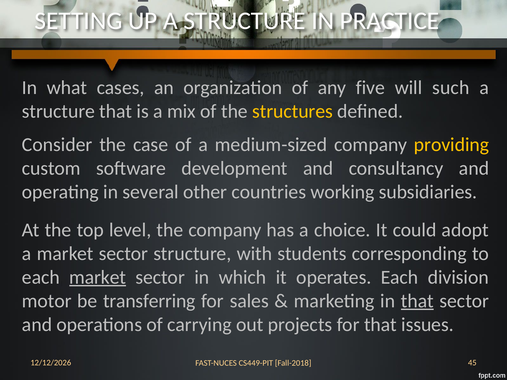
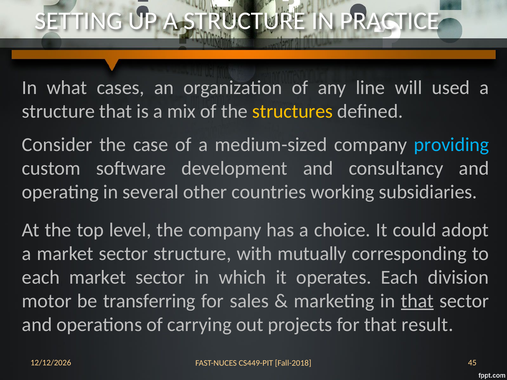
five: five -> line (370, 88)
such: such -> used (451, 88)
providing colour: yellow -> light blue (452, 145)
students: students -> mutually (312, 254)
market underline: present -> none (98, 277)
issues: issues -> result (427, 325)
